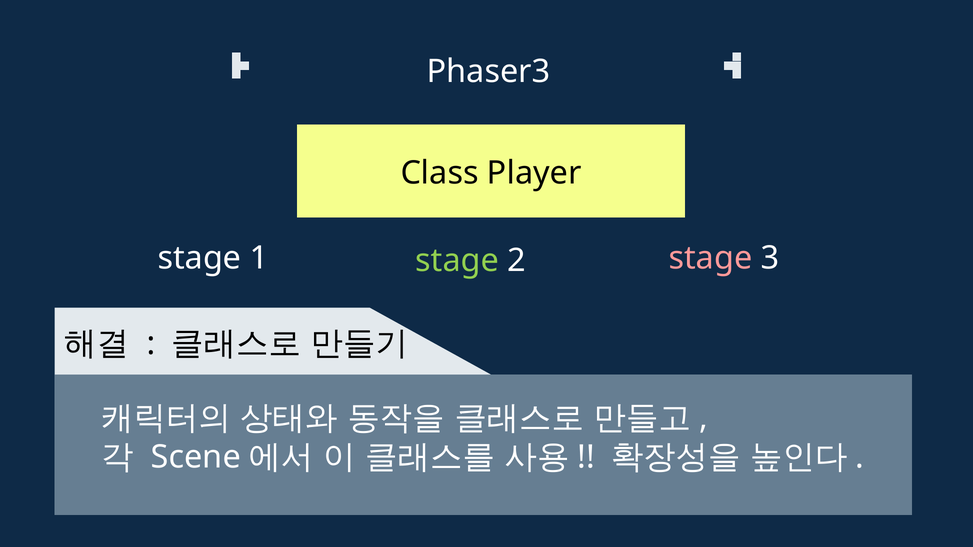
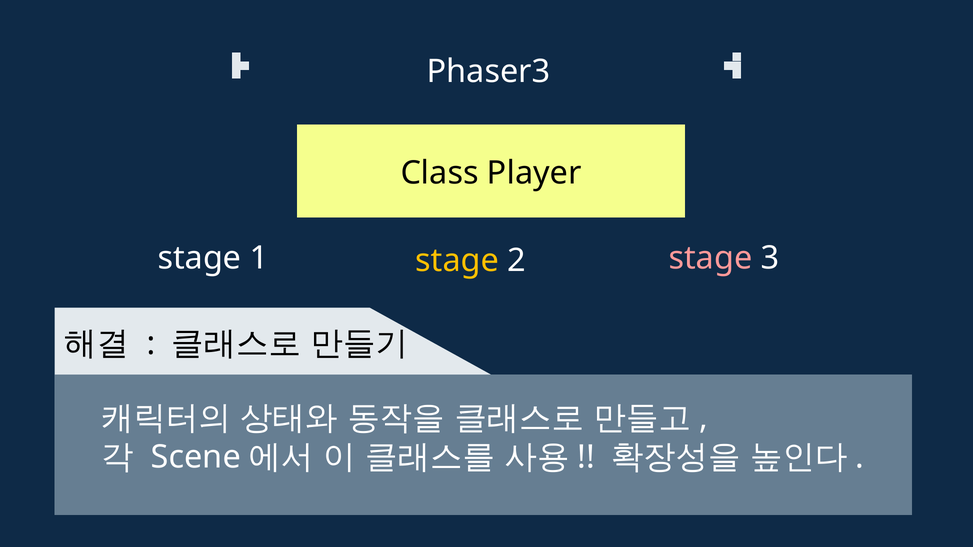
stage colour: light green -> yellow (457, 261)
